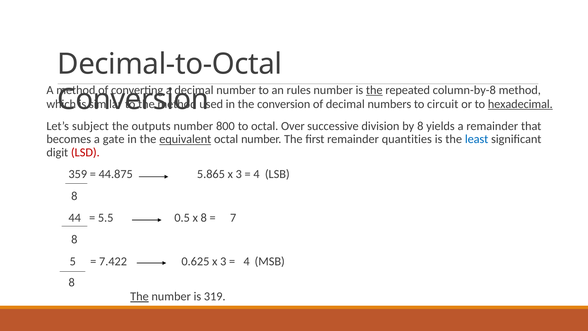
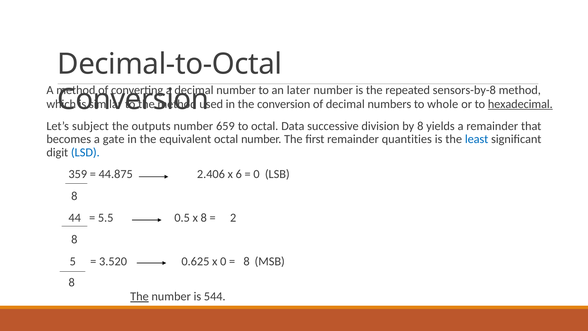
rules: rules -> later (299, 90)
the underline: present -> none (374, 90)
column-by-8: column-by-8 -> sensors-by-8 (464, 90)
circuit: circuit -> whole (443, 104)
800: 800 -> 659 (225, 126)
Over: Over -> Data (293, 126)
equivalent underline: present -> none (185, 139)
LSD colour: red -> blue (85, 152)
5.865: 5.865 -> 2.406 (211, 174)
3: 3 -> 6 (239, 174)
4: 4 -> 0 (256, 174)
7: 7 -> 2 (233, 218)
7.422: 7.422 -> 3.520 (113, 261)
0.625 x 3: 3 -> 0 (223, 261)
4: 4 -> 8 (247, 261)
319: 319 -> 544 (215, 296)
